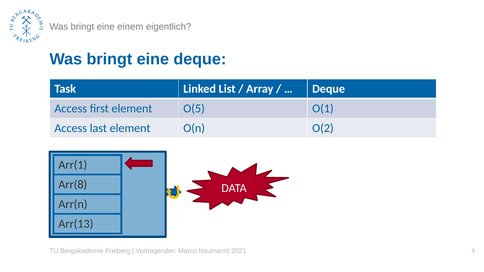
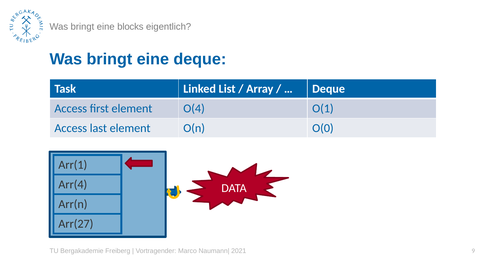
einem: einem -> blocks (130, 27)
O(5: O(5 -> O(4 (194, 109)
O(2: O(2 -> O(0 (323, 128)
Arr(8: Arr(8 -> Arr(4 (73, 185)
Arr(13: Arr(13 -> Arr(27 (76, 224)
